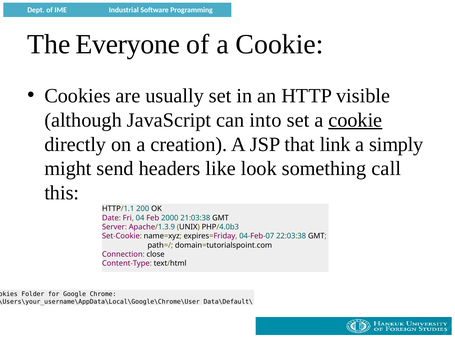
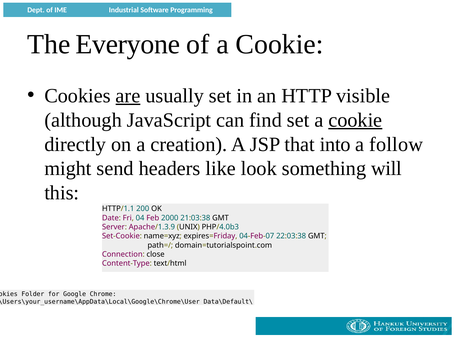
are underline: none -> present (128, 95)
into: into -> find (266, 120)
link: link -> into (335, 144)
simply: simply -> follow (396, 144)
call: call -> will (386, 168)
